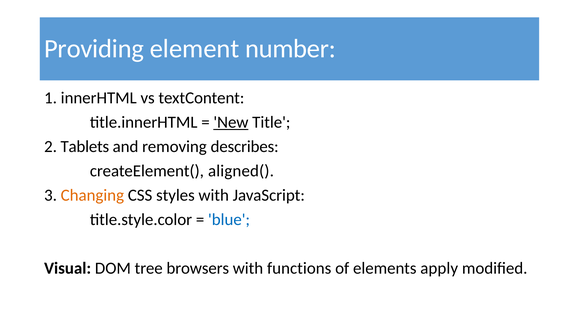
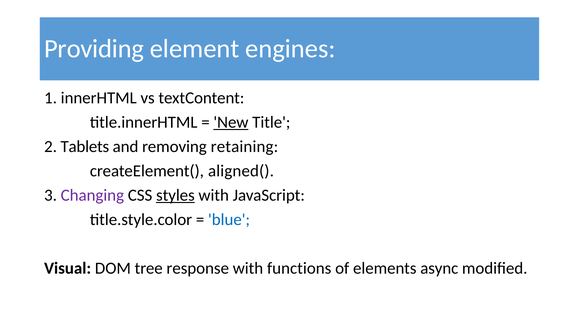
number: number -> engines (290, 49)
describes: describes -> retaining (244, 146)
Changing colour: orange -> purple (92, 195)
styles underline: none -> present (175, 195)
browsers: browsers -> response (198, 268)
apply: apply -> async (439, 268)
